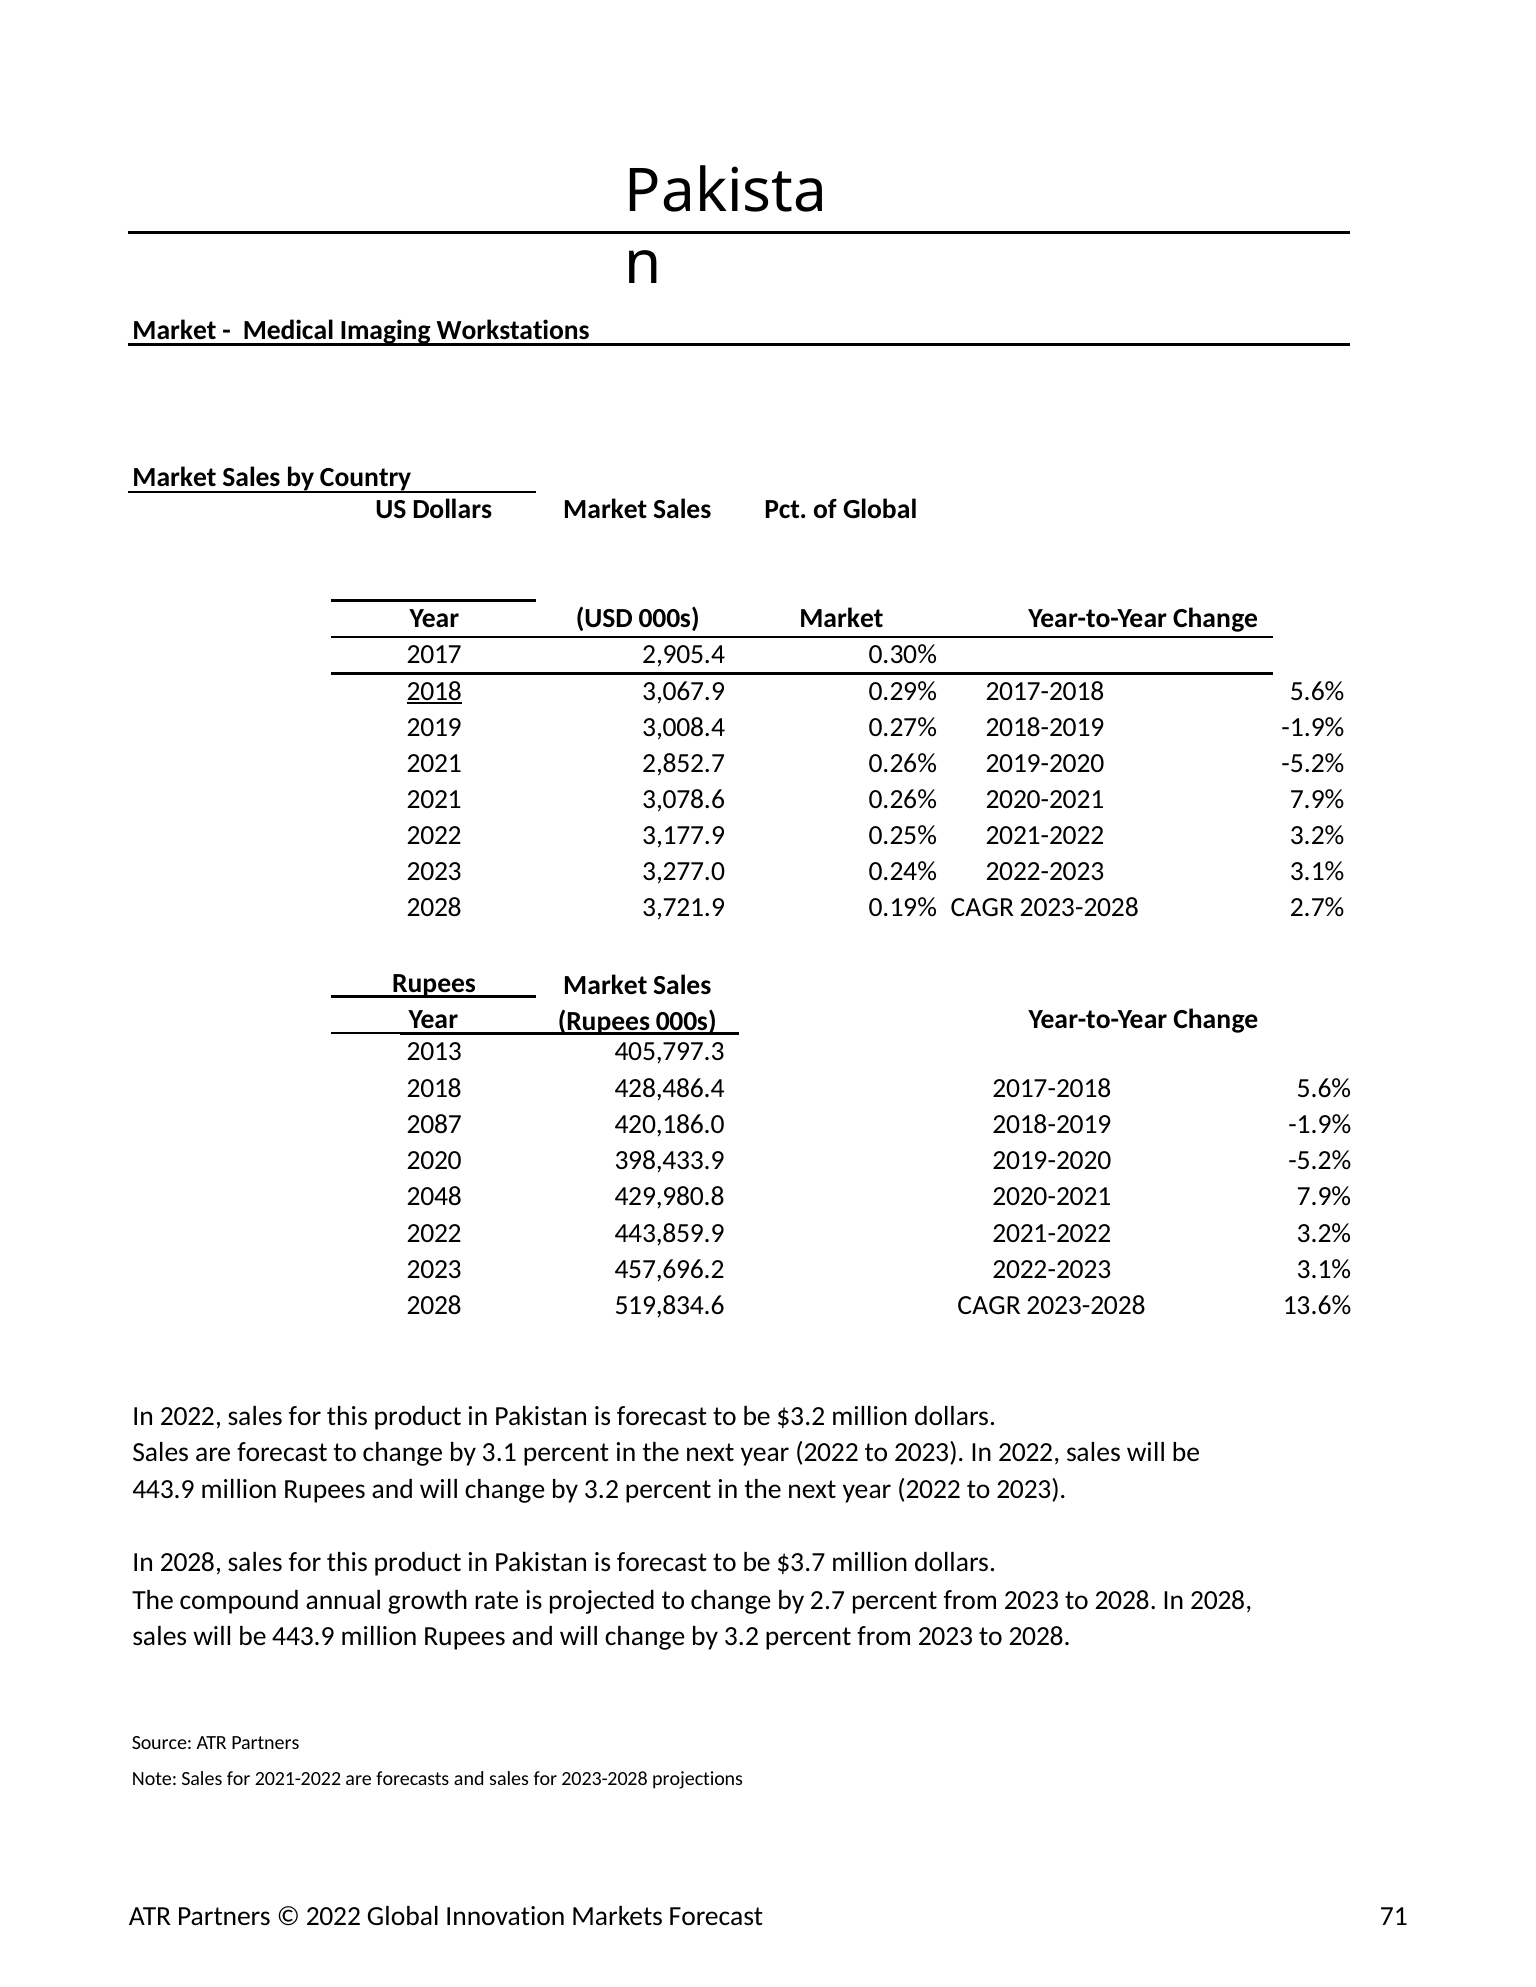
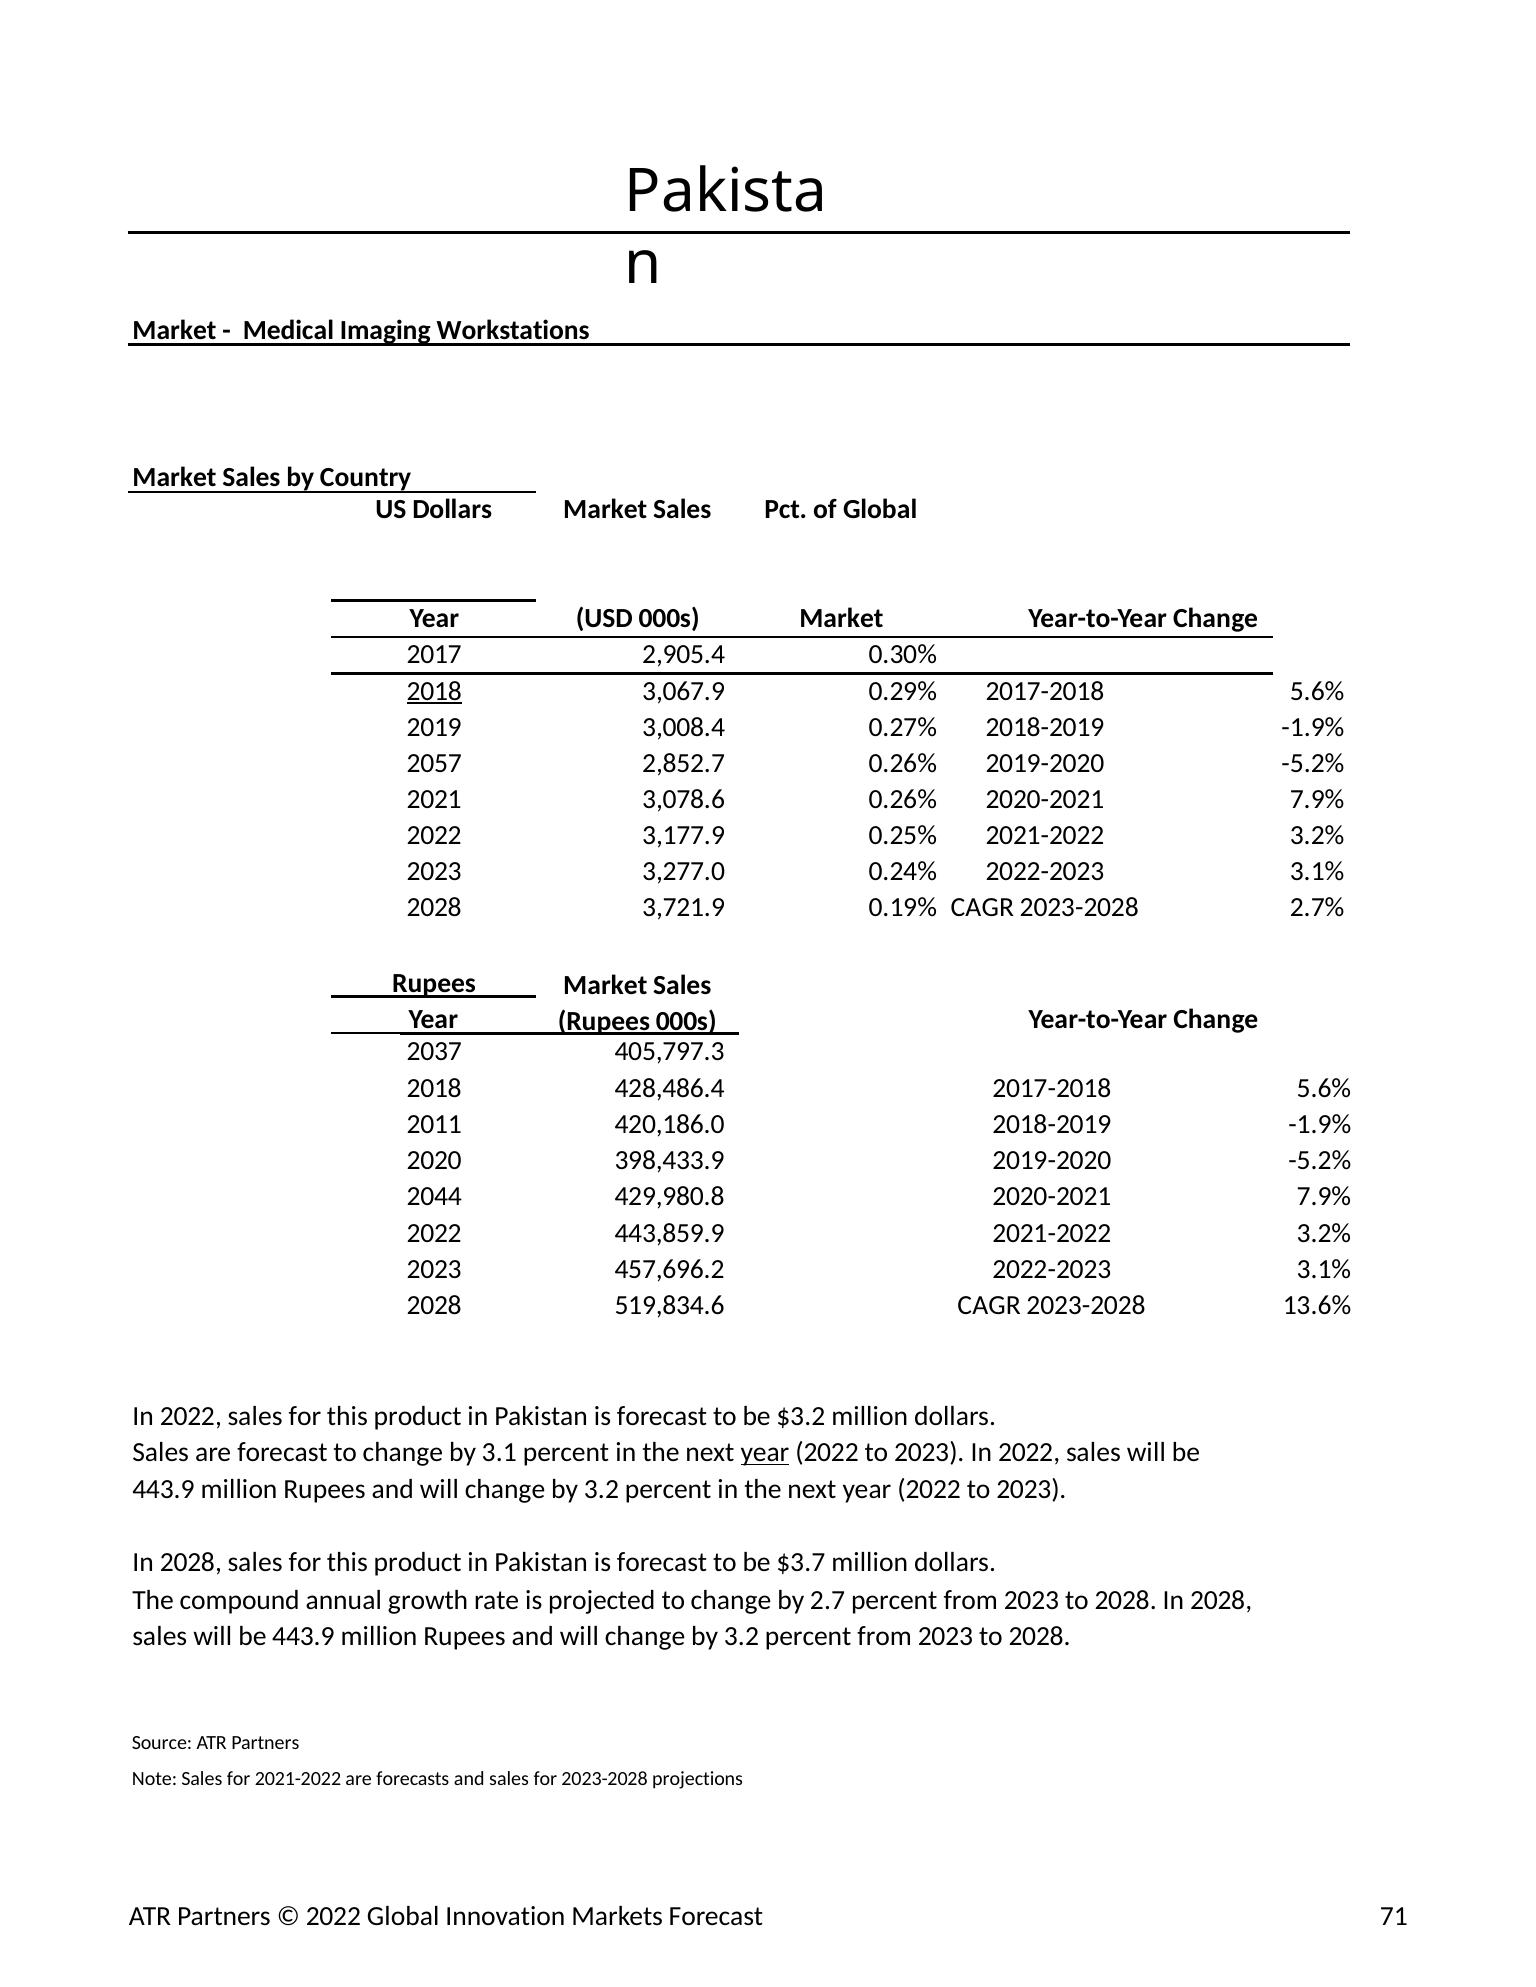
2021: 2021 -> 2057 (434, 764)
2013: 2013 -> 2037 (434, 1052)
2087: 2087 -> 2011 (434, 1125)
2048: 2048 -> 2044 (434, 1197)
year underline: none -> present (765, 1453)
